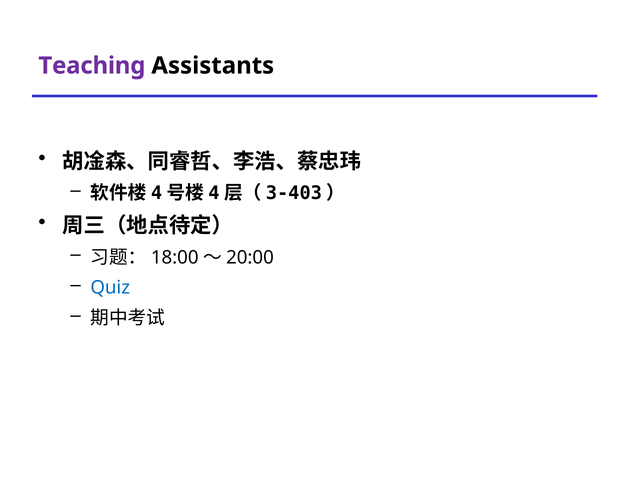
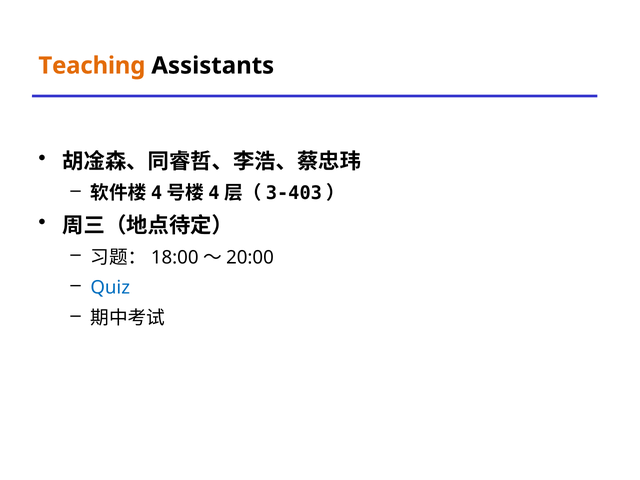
Teaching colour: purple -> orange (92, 66)
